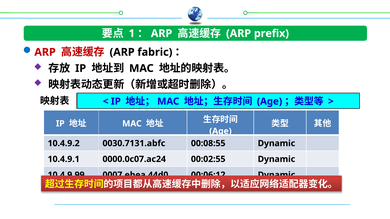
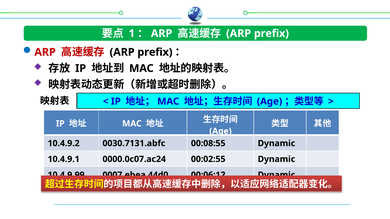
fabric: fabric -> prefix (155, 52)
